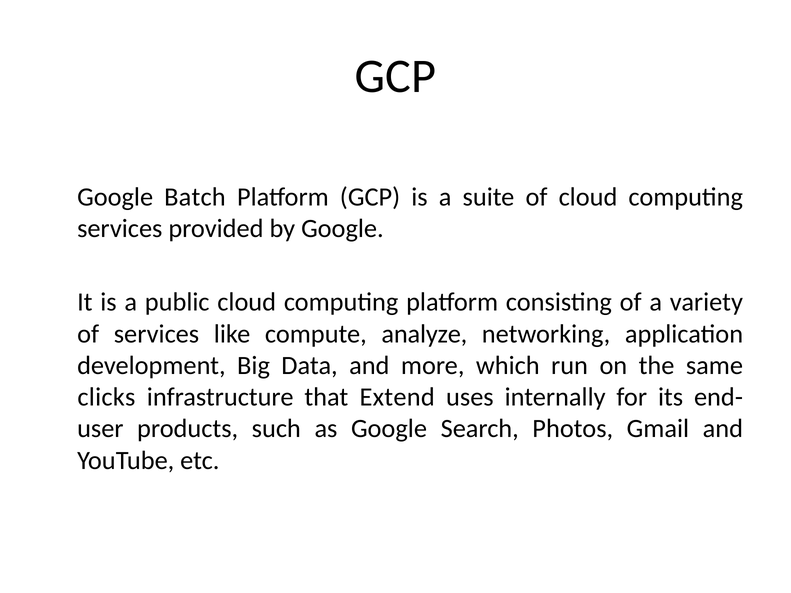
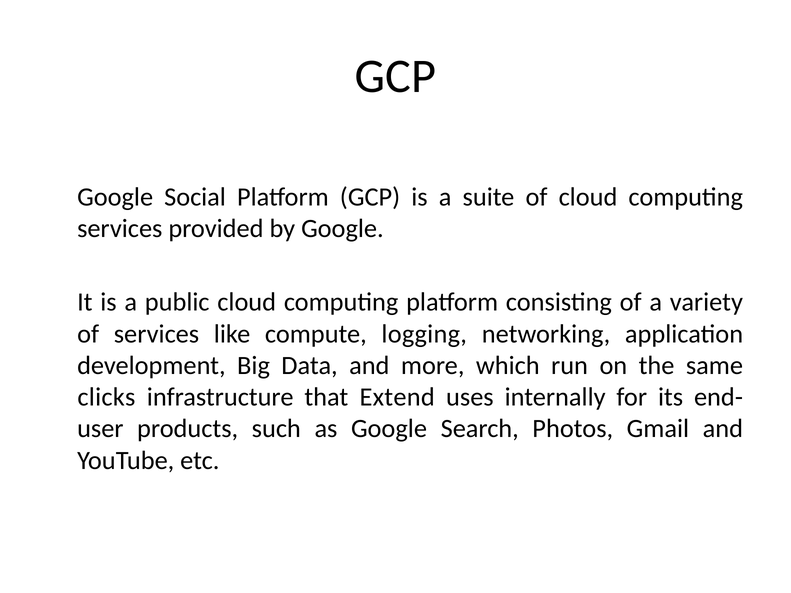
Batch: Batch -> Social (195, 197)
analyze: analyze -> logging (424, 334)
